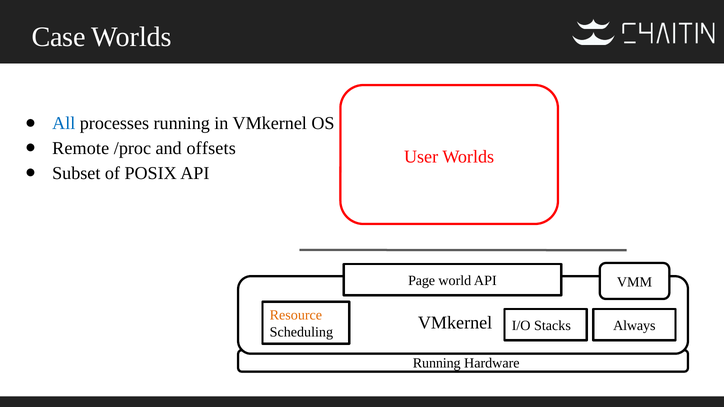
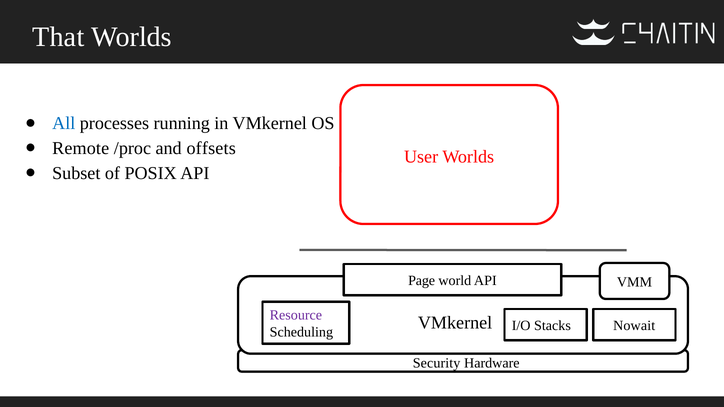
Case: Case -> That (58, 37)
Resource colour: orange -> purple (296, 315)
Always: Always -> Nowait (634, 326)
Running: Running -> Security (437, 363)
